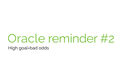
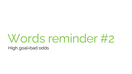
Oracle: Oracle -> Words (26, 39)
